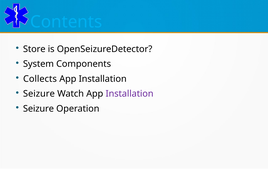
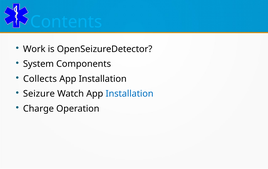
Store: Store -> Work (34, 49)
Installation colour: purple -> blue (130, 94)
Seizure: Seizure -> Charge (38, 109)
